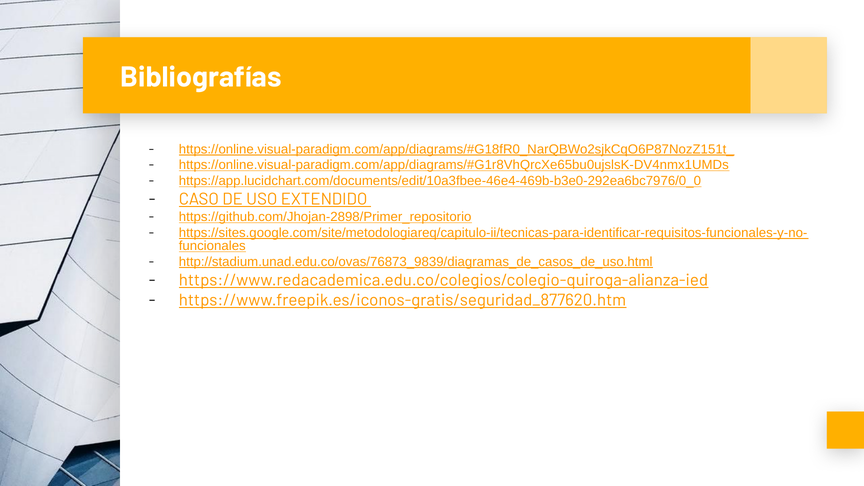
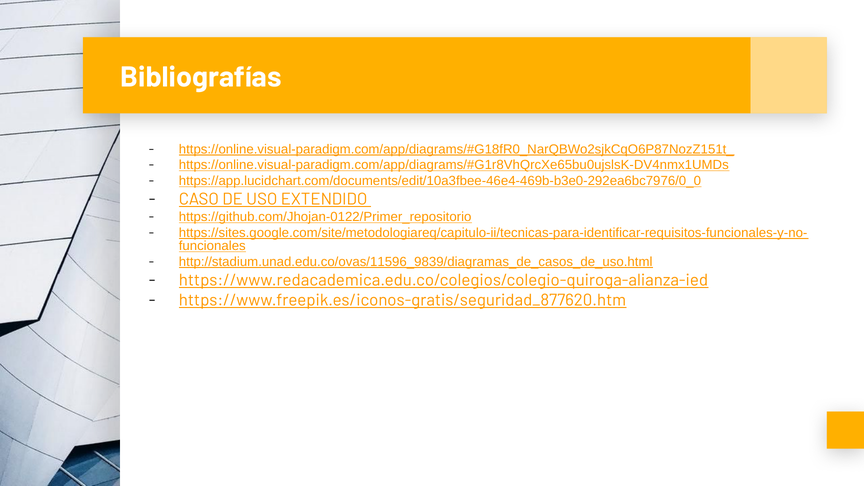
https://github.com/Jhojan-2898/Primer_repositorio: https://github.com/Jhojan-2898/Primer_repositorio -> https://github.com/Jhojan-0122/Primer_repositorio (325, 217)
http://stadium.unad.edu.co/ovas/76873_9839/diagramas_de_casos_de_uso.html: http://stadium.unad.edu.co/ovas/76873_9839/diagramas_de_casos_de_uso.html -> http://stadium.unad.edu.co/ovas/11596_9839/diagramas_de_casos_de_uso.html (416, 262)
